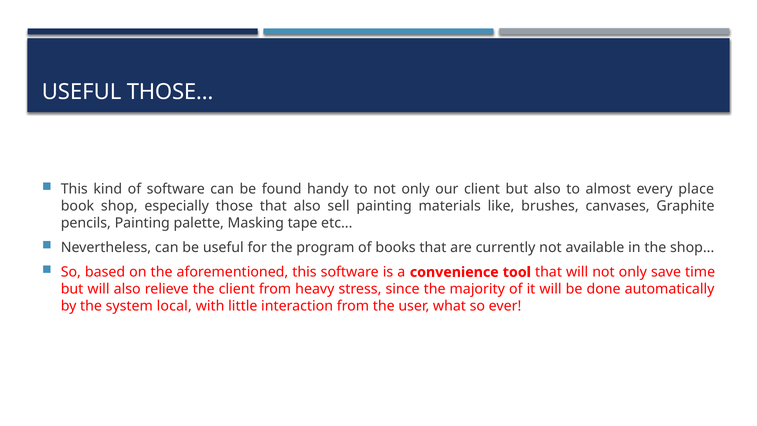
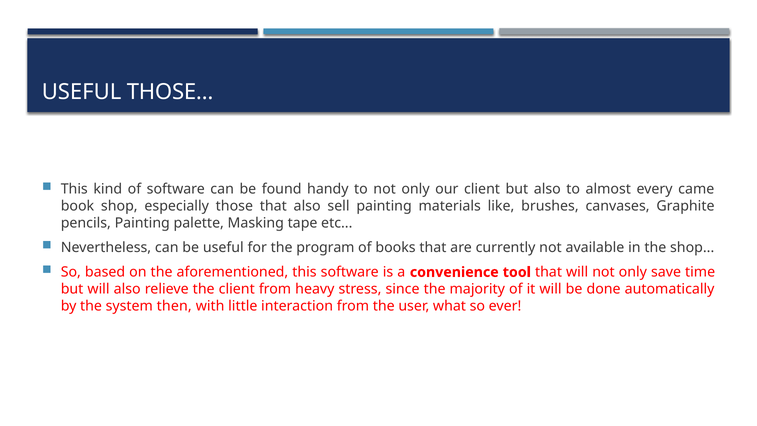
place: place -> came (696, 189)
local: local -> then (174, 306)
